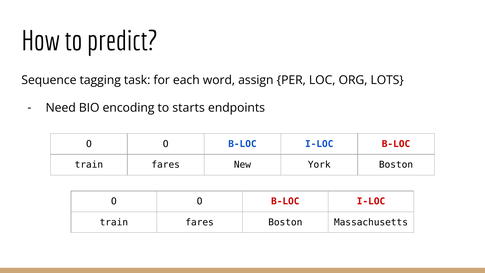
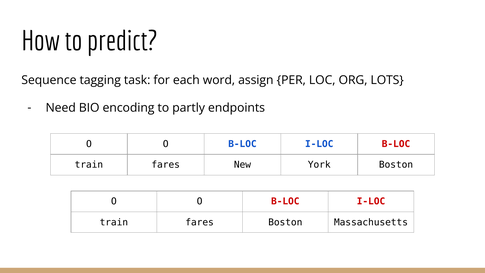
starts: starts -> partly (189, 108)
